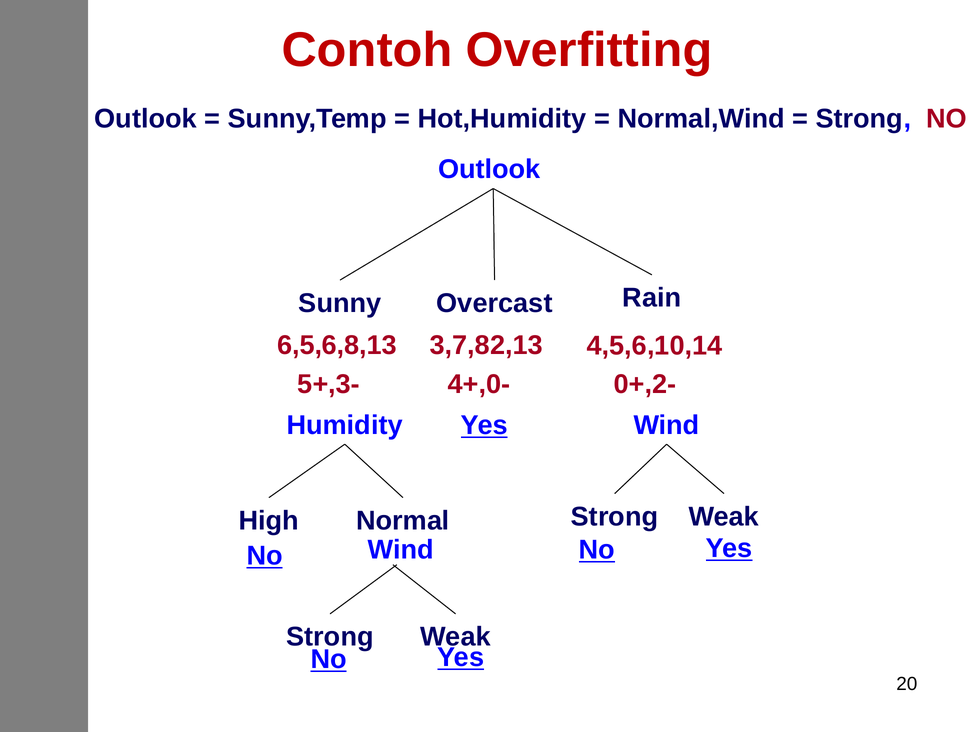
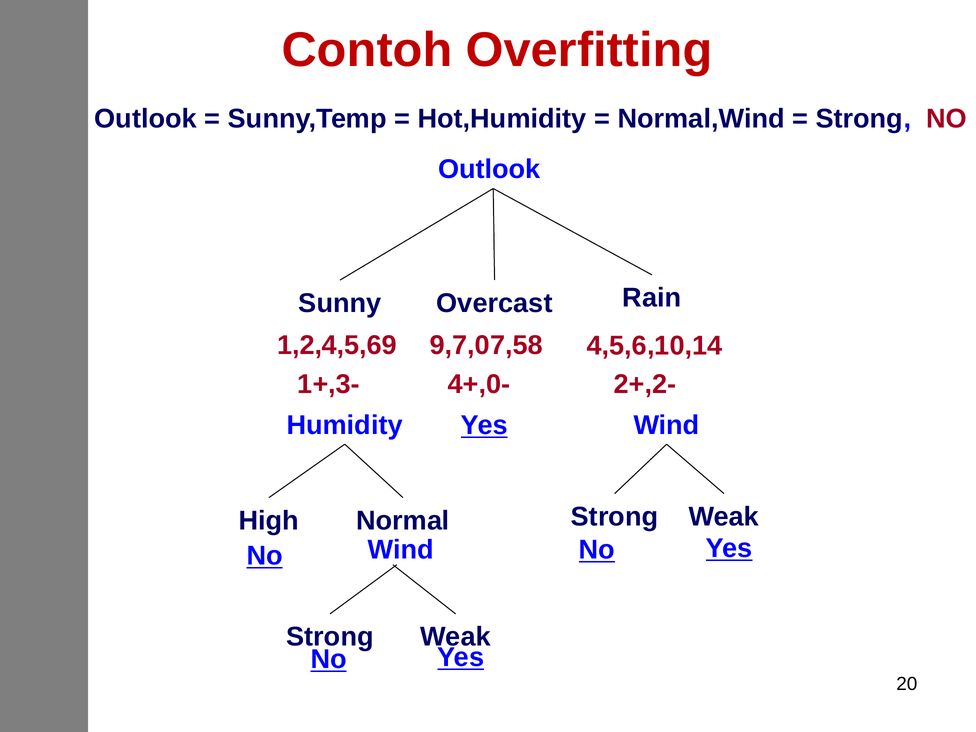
6,5,6,8,13: 6,5,6,8,13 -> 1,2,4,5,69 (337, 345)
3,7,82,13: 3,7,82,13 -> 9,7,07,58 (486, 345)
5+,3-: 5+,3- -> 1+,3- (329, 384)
0+,2-: 0+,2- -> 2+,2- (645, 384)
